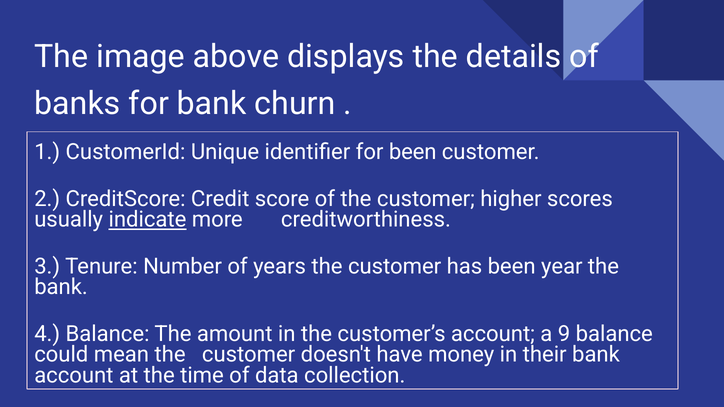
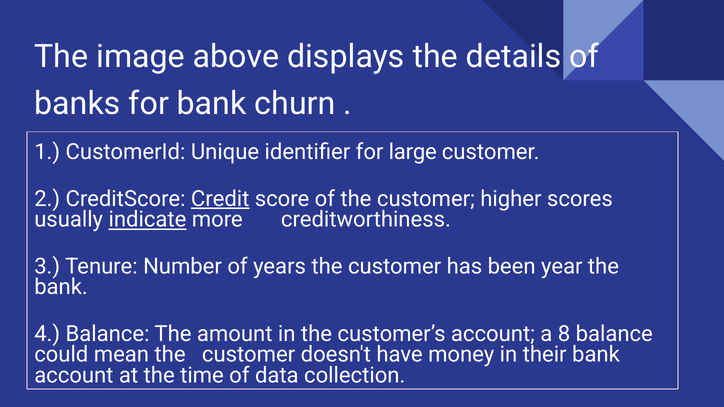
for been: been -> large (413, 152)
Credit underline: none -> present (220, 199)
9: 9 -> 8 (564, 334)
